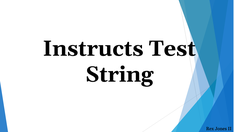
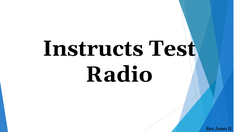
String: String -> Radio (119, 74)
